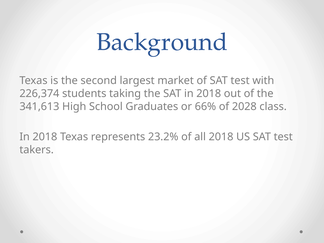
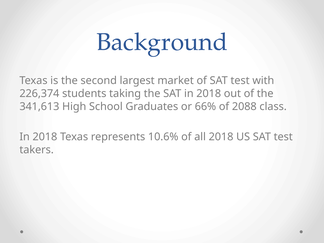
2028: 2028 -> 2088 (244, 107)
23.2%: 23.2% -> 10.6% (163, 137)
